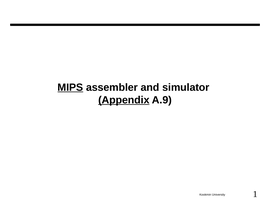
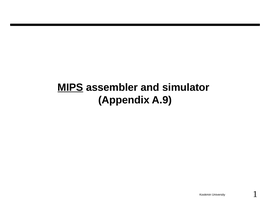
Appendix underline: present -> none (124, 100)
